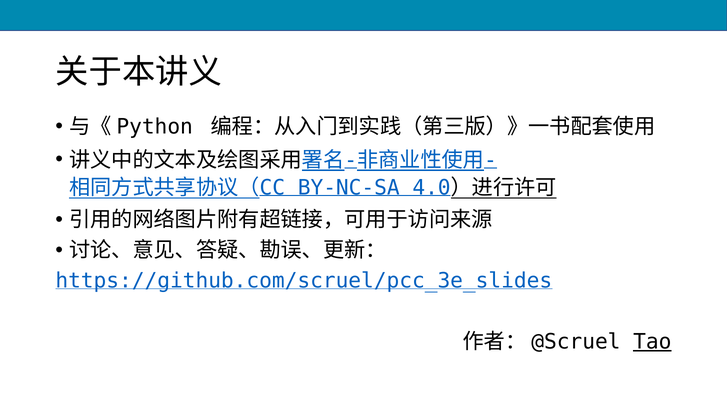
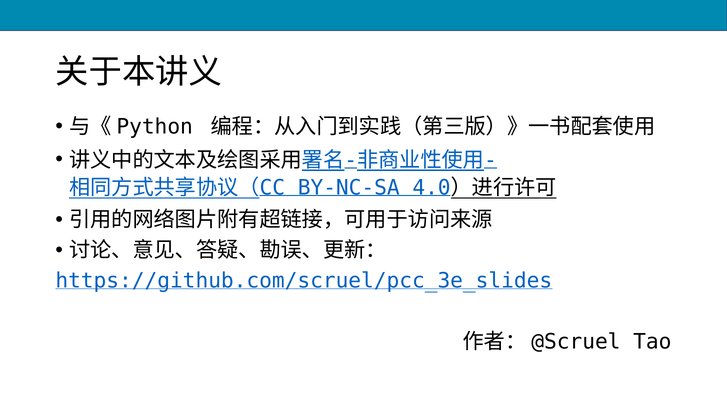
Tao underline: present -> none (652, 342)
